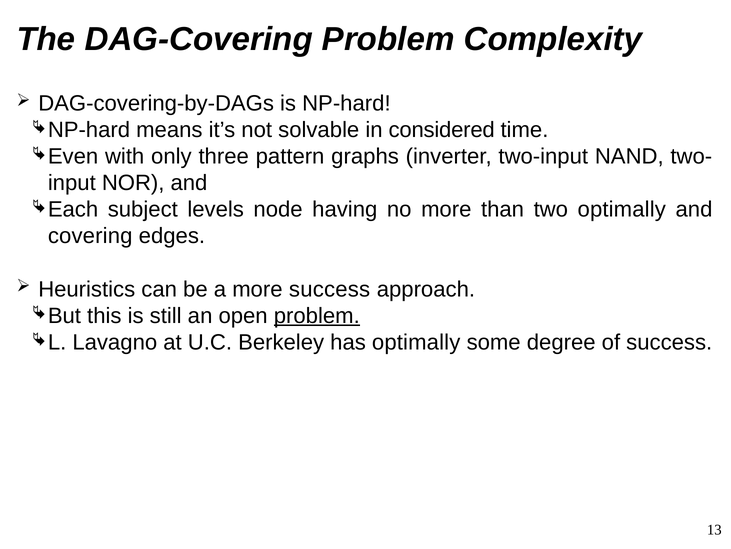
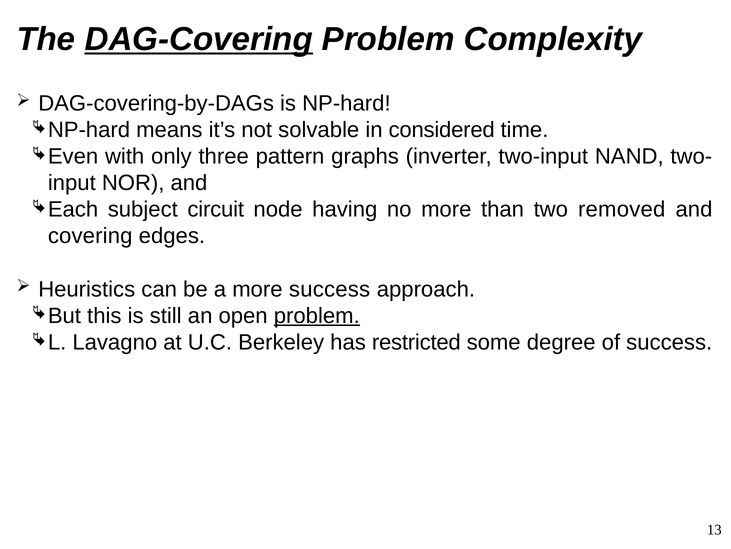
DAG-Covering underline: none -> present (199, 39)
levels: levels -> circuit (216, 209)
two optimally: optimally -> removed (622, 209)
has optimally: optimally -> restricted (416, 342)
